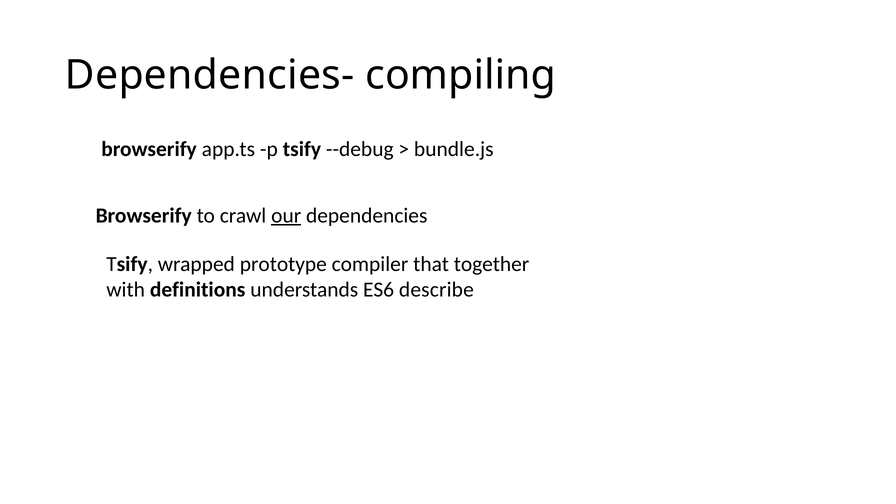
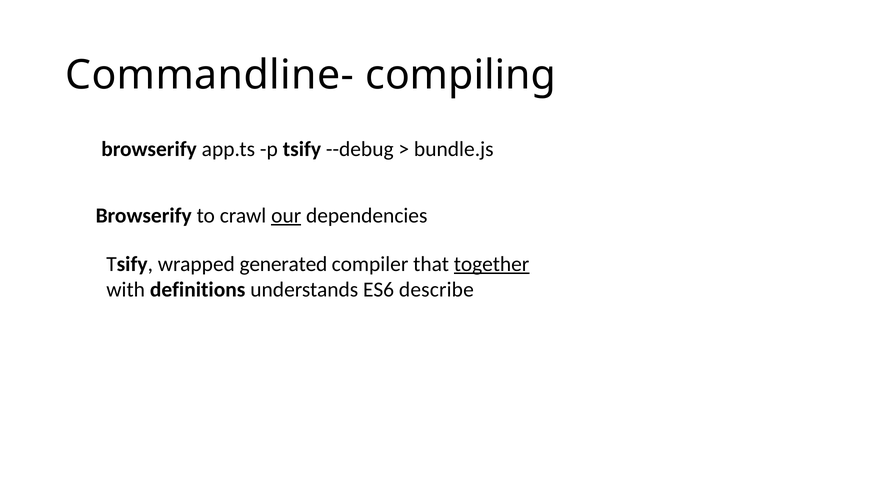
Dependencies-: Dependencies- -> Commandline- (210, 75)
prototype: prototype -> generated (283, 264)
together underline: none -> present (492, 264)
